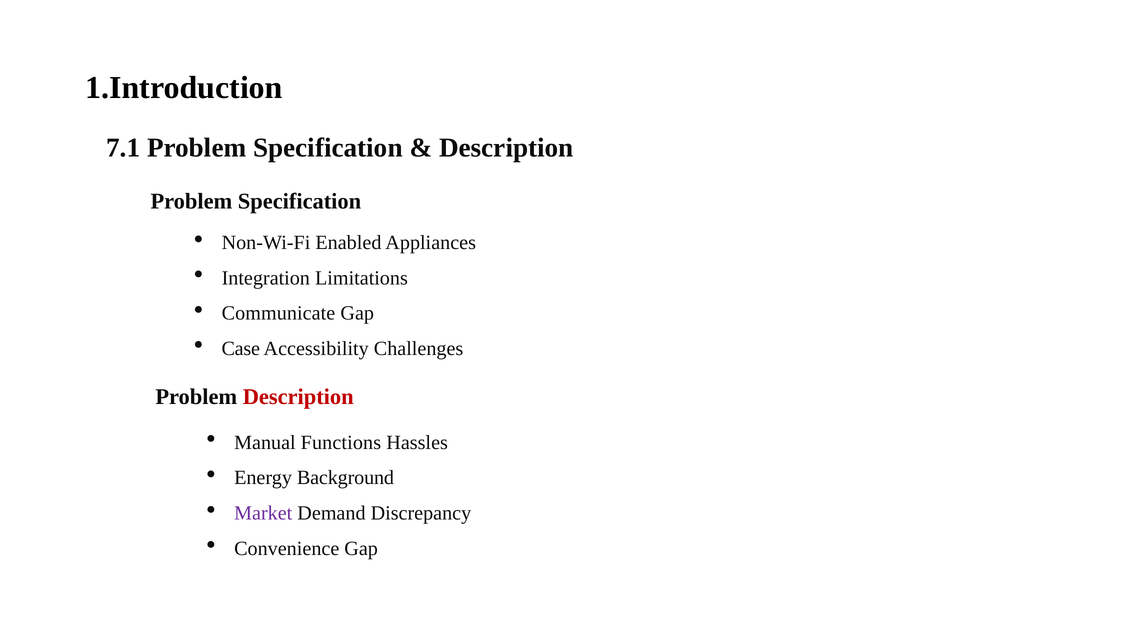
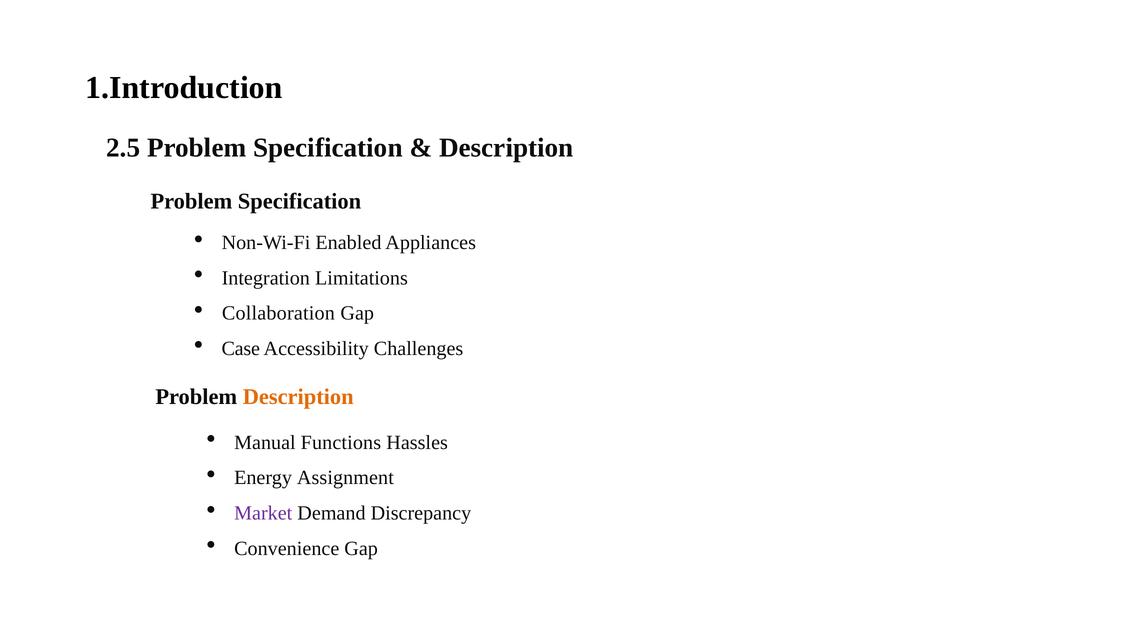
7.1: 7.1 -> 2.5 (123, 148)
Communicate: Communicate -> Collaboration (278, 313)
Description colour: red -> orange (298, 397)
Background: Background -> Assignment (345, 478)
